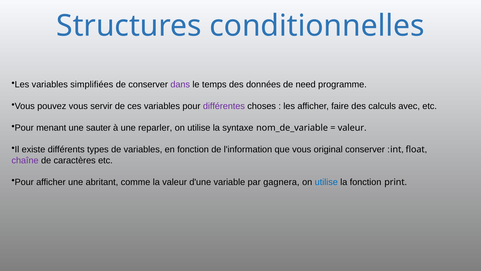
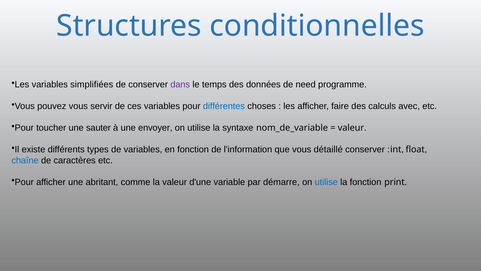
différentes colour: purple -> blue (224, 106)
menant: menant -> toucher (51, 128)
reparler: reparler -> envoyer (155, 128)
original: original -> détaillé (328, 149)
chaîne colour: purple -> blue (25, 160)
gagnera: gagnera -> démarre (281, 182)
